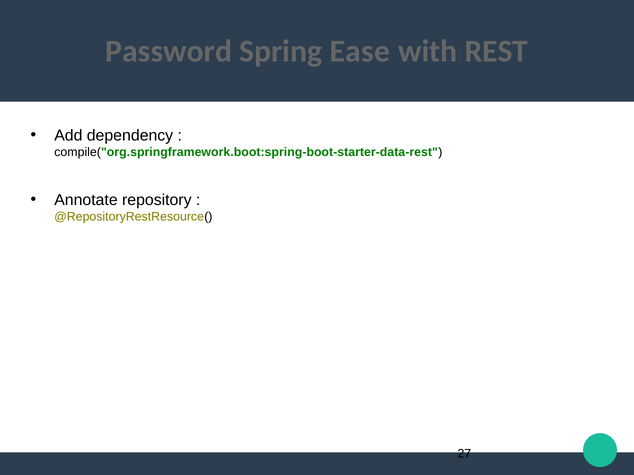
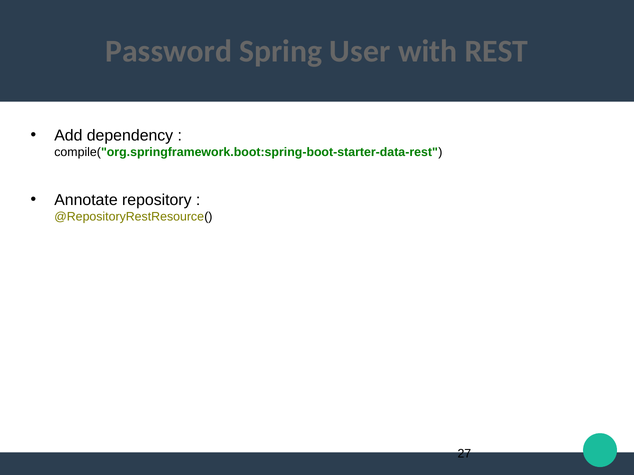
Ease: Ease -> User (360, 51)
